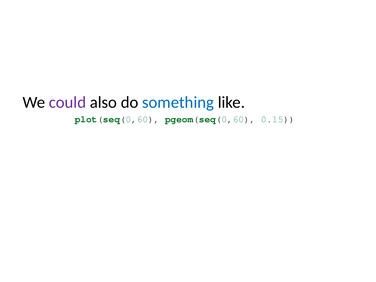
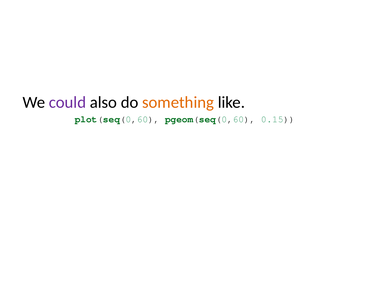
something colour: blue -> orange (178, 102)
